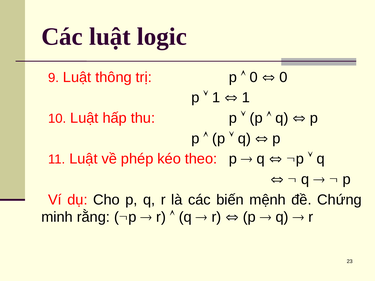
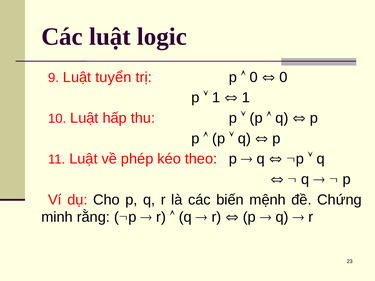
thông: thông -> tuyển (113, 77)
